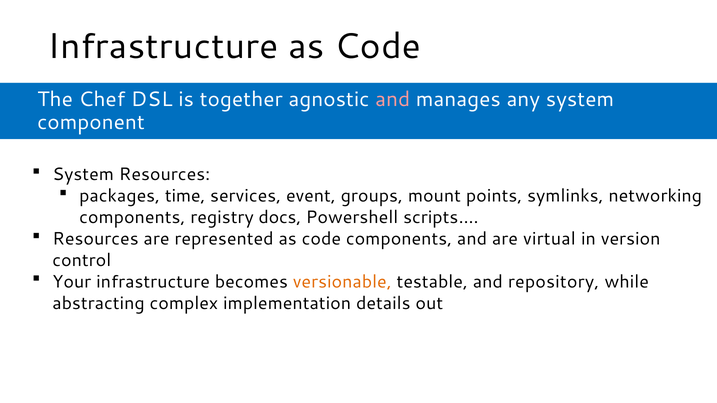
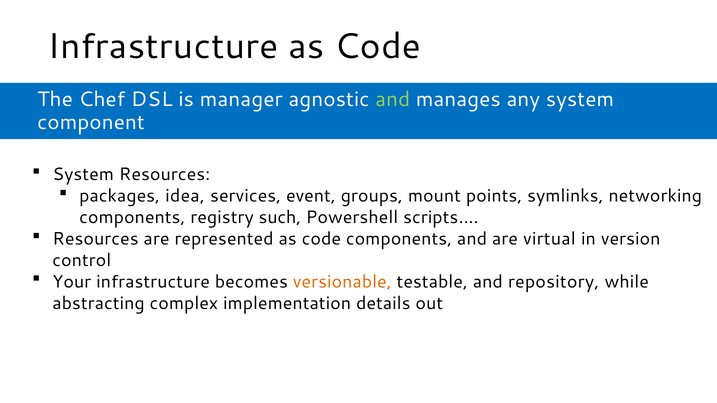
together: together -> manager (241, 100)
and colour: pink -> light green (393, 100)
time: time -> idea (185, 196)
docs: docs -> such (280, 218)
